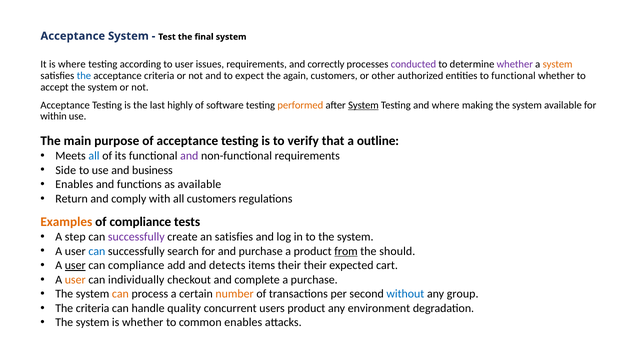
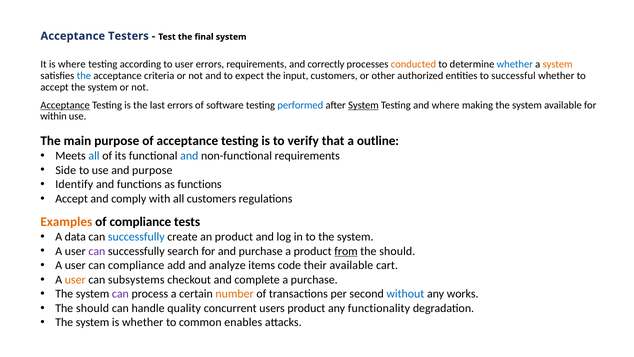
Acceptance System: System -> Testers (128, 36)
user issues: issues -> errors (210, 64)
conducted colour: purple -> orange (413, 64)
whether colour: purple -> blue (515, 64)
again: again -> input (296, 76)
to functional: functional -> successful (513, 76)
Acceptance underline: none -> present (65, 105)
last highly: highly -> errors (180, 105)
performed colour: orange -> blue (300, 105)
and colour: purple -> blue (189, 156)
and business: business -> purpose (152, 170)
Enables: Enables -> Identify (74, 184)
as available: available -> functions (200, 184)
Return: Return -> Accept (72, 199)
step: step -> data (75, 237)
successfully colour: purple -> blue (136, 237)
an satisfies: satisfies -> product (234, 237)
can colour: blue -> purple (97, 251)
user underline: present -> none (75, 265)
detects: detects -> analyze (227, 265)
items their: their -> code (289, 265)
their expected: expected -> available (351, 265)
individually: individually -> subsystems (136, 279)
can colour: orange -> purple (120, 294)
group: group -> works (463, 294)
criteria: criteria -> should (93, 308)
environment: environment -> functionality (379, 308)
